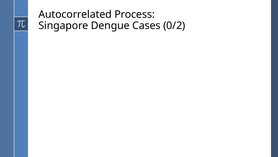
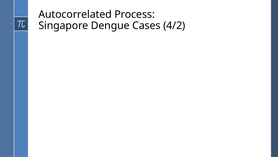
0/2: 0/2 -> 4/2 (174, 26)
